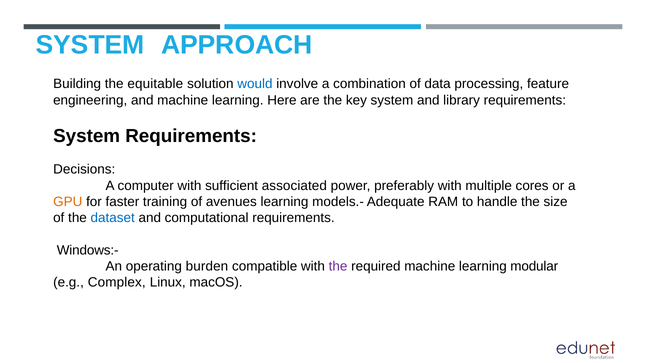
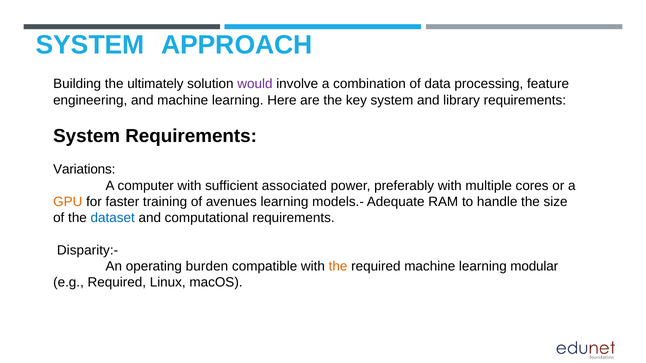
equitable: equitable -> ultimately (155, 84)
would colour: blue -> purple (255, 84)
Decisions: Decisions -> Variations (84, 170)
Windows:-: Windows:- -> Disparity:- (88, 250)
the colour: purple -> orange (338, 267)
e.g Complex: Complex -> Required (117, 283)
